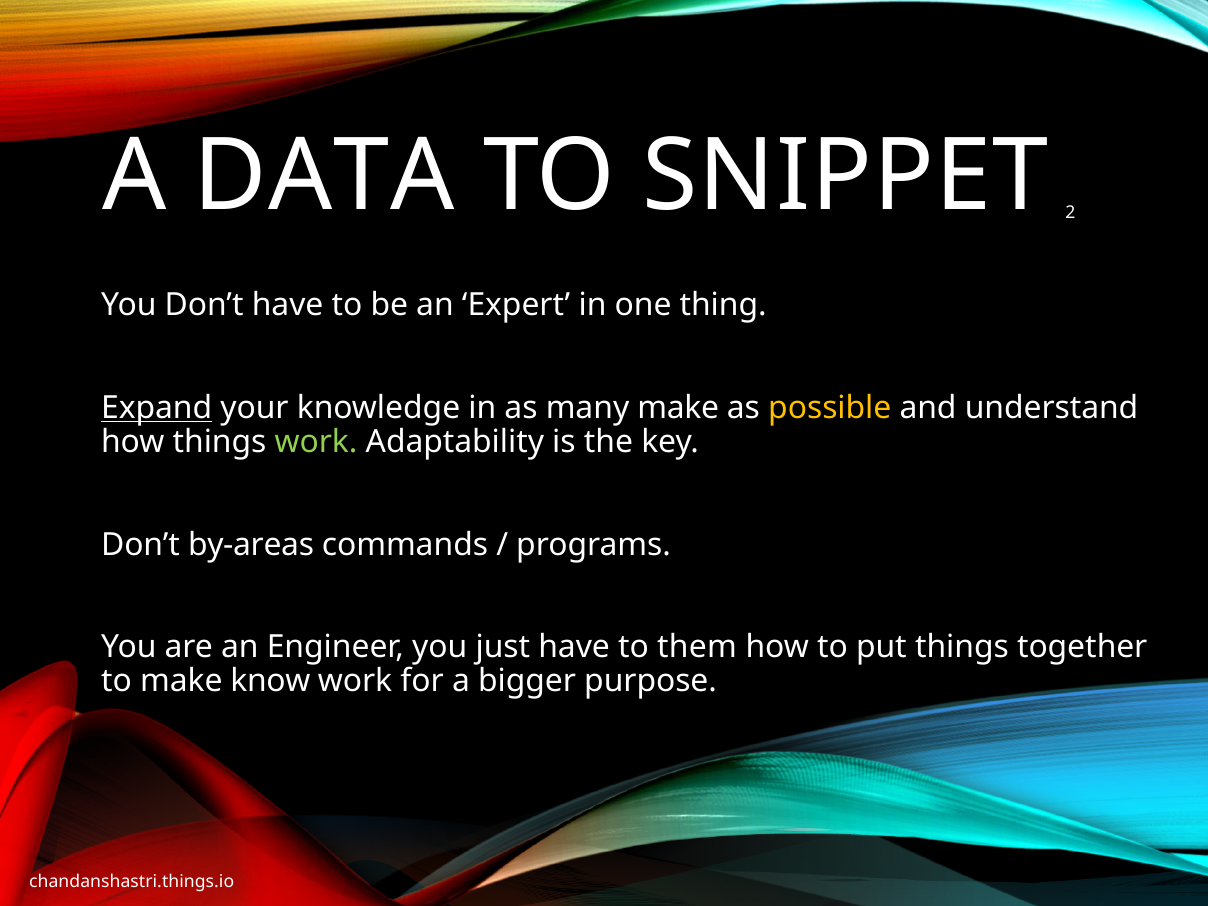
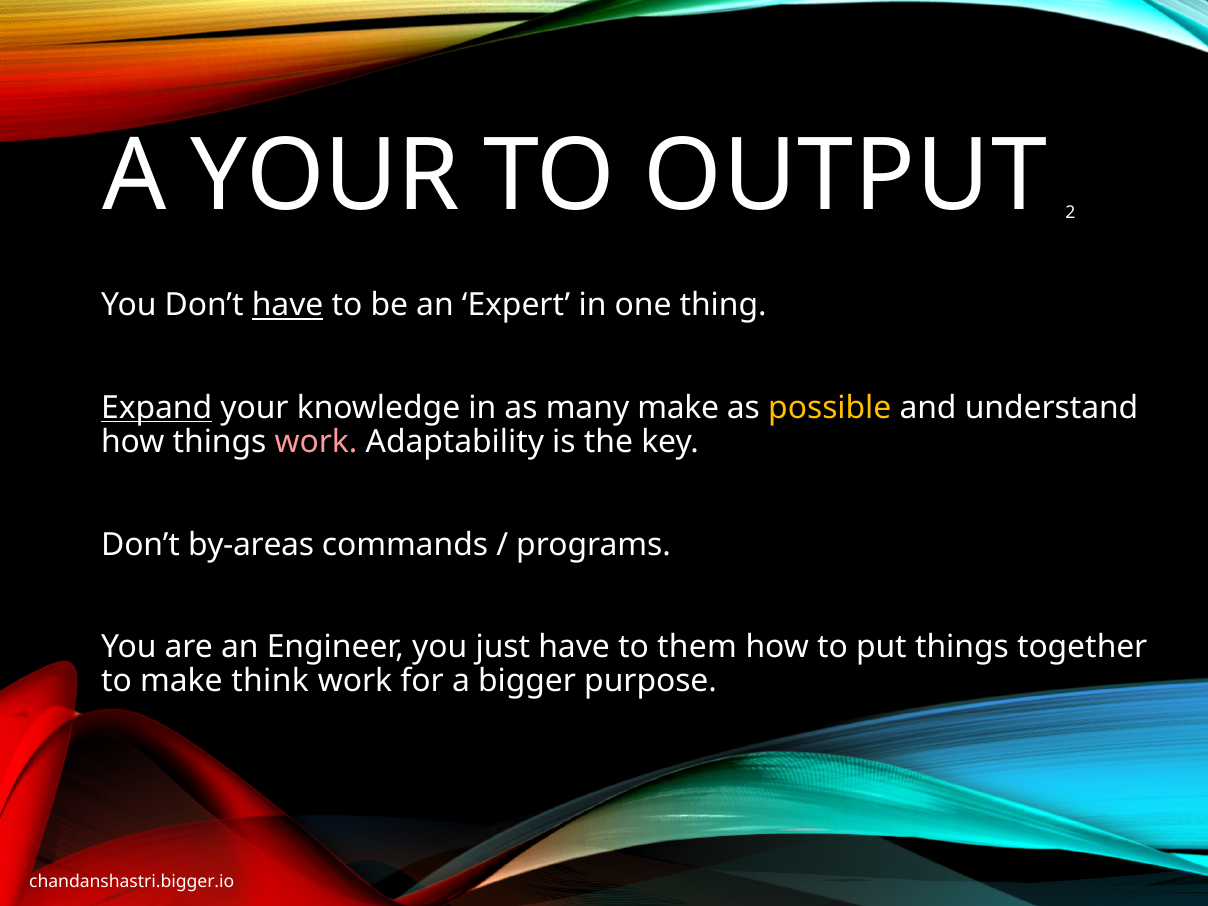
A DATA: DATA -> YOUR (325, 176)
SNIPPET: SNIPPET -> OUTPUT (845, 176)
have underline: none -> present (288, 305)
work colour: light green -> pink (316, 442)
know: know -> think (270, 681)
chandanshastri.things.io: chandanshastri.things.io -> chandanshastri.bigger.io (132, 882)
